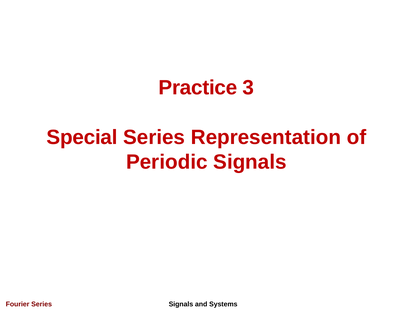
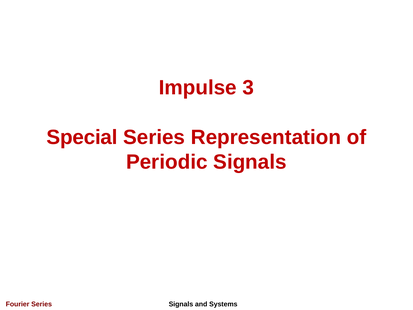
Practice: Practice -> Impulse (198, 88)
